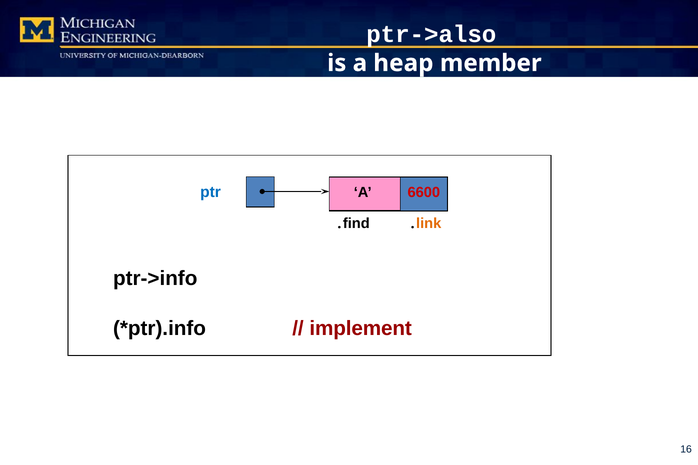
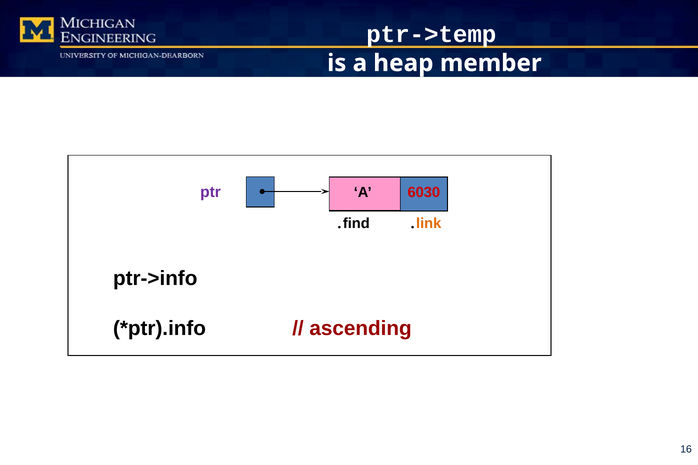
ptr->also: ptr->also -> ptr->temp (431, 34)
ptr colour: blue -> purple (211, 192)
6600: 6600 -> 6030 (424, 193)
implement: implement -> ascending (361, 328)
